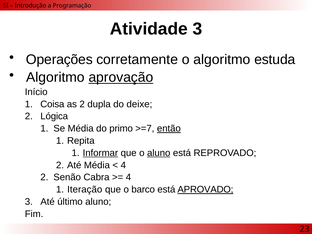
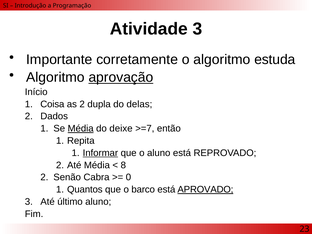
Operações: Operações -> Importante (59, 60)
deixe: deixe -> delas (139, 104)
Lógica: Lógica -> Dados (54, 116)
Média underline: none -> present (81, 129)
primo: primo -> deixe (121, 129)
então underline: present -> none (169, 129)
aluno underline: present -> none (159, 153)
4: 4 -> 8 (123, 165)
4: 4 -> 0 (128, 177)
Iteração: Iteração -> Quantos (85, 190)
